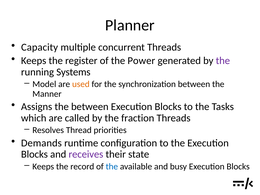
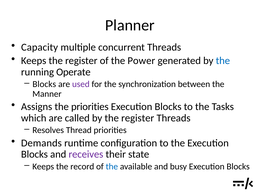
the colour: purple -> blue (223, 61)
Systems: Systems -> Operate (73, 72)
Model: Model -> Blocks (44, 84)
used colour: orange -> purple (81, 84)
the between: between -> priorities (90, 107)
by the fraction: fraction -> register (138, 118)
